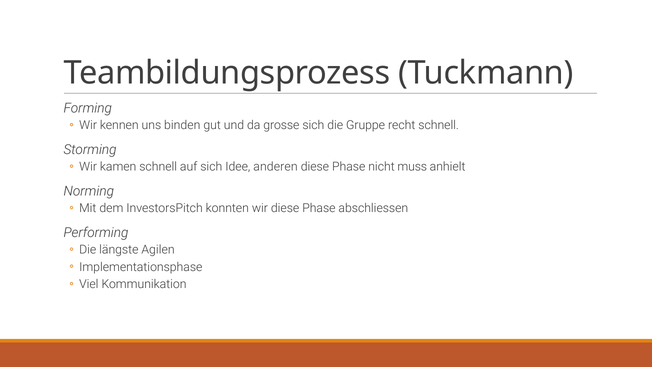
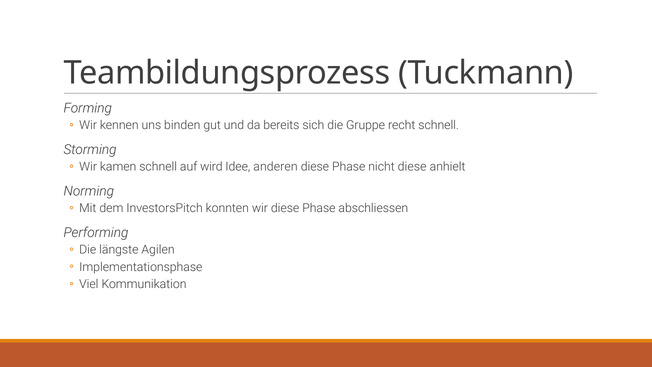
grosse: grosse -> bereits (281, 125)
auf sich: sich -> wird (211, 167)
nicht muss: muss -> diese (412, 167)
